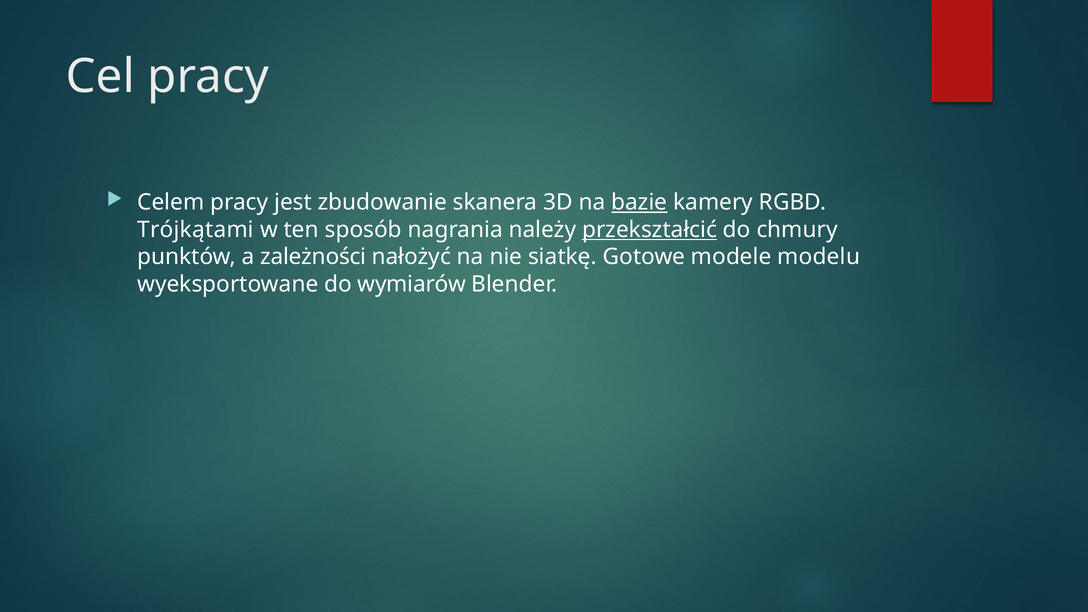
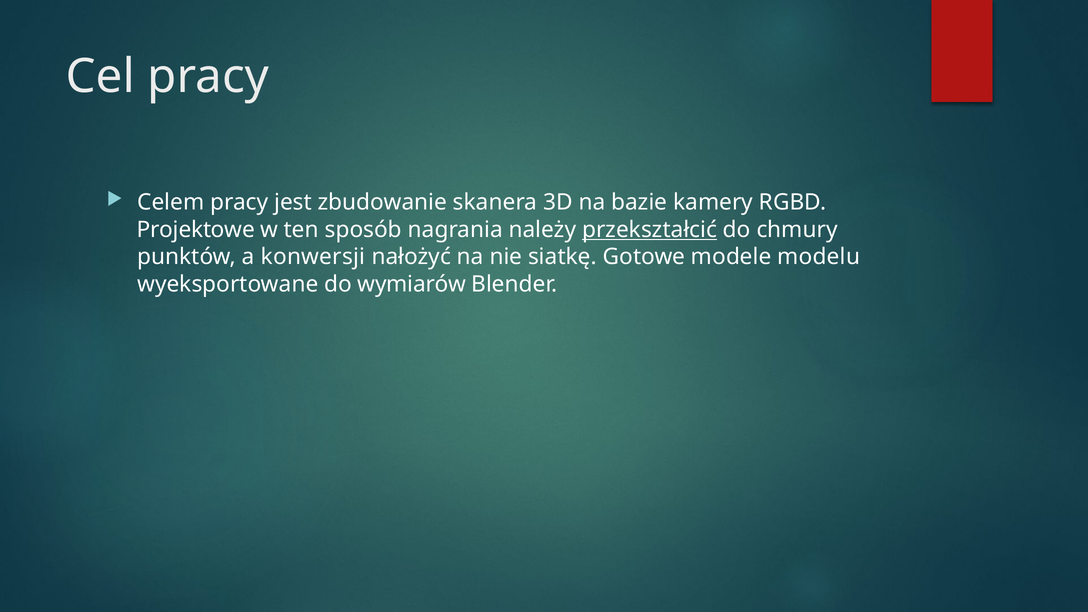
bazie underline: present -> none (639, 202)
Trójkątami: Trójkątami -> Projektowe (196, 230)
zależności: zależności -> konwersji (313, 257)
